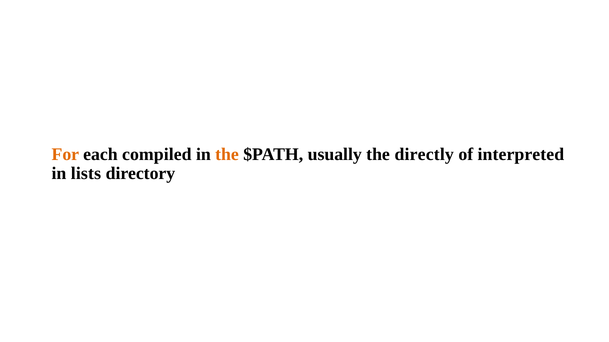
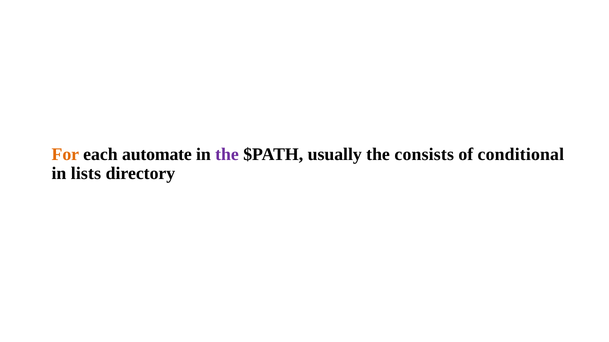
compiled: compiled -> automate (157, 155)
the colour: orange -> purple (227, 155)
directly: directly -> consists (424, 155)
interpreted: interpreted -> conditional (521, 155)
